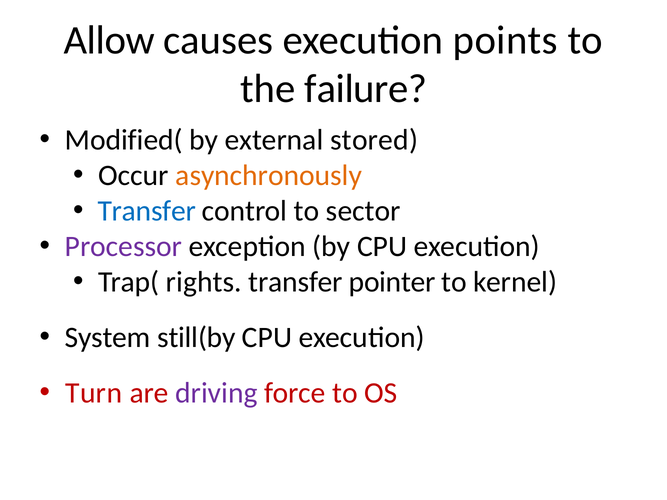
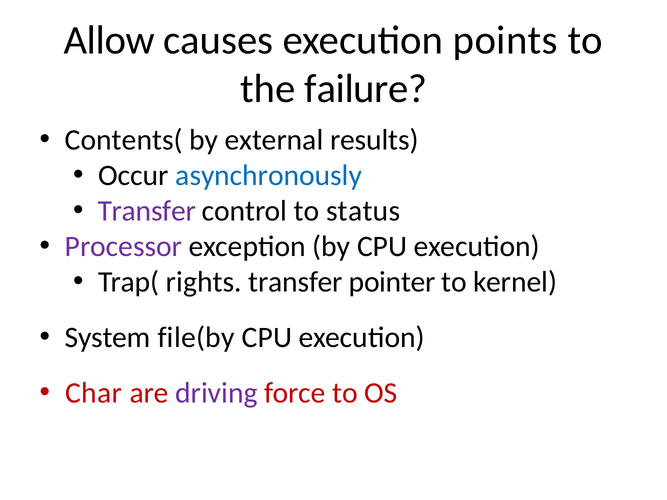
Modified(: Modified( -> Contents( (124, 140)
stored: stored -> results (374, 140)
asynchronously colour: orange -> blue (269, 175)
Transfer colour: blue -> purple (147, 211)
sector: sector -> status (363, 211)
still(by: still(by -> file(by (196, 338)
Turn: Turn -> Char (94, 393)
